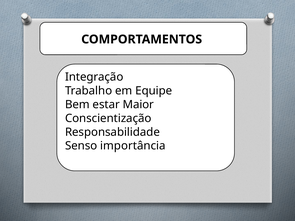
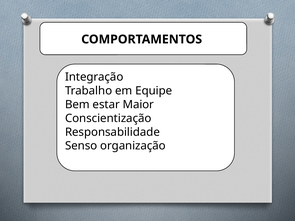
importância: importância -> organização (133, 146)
